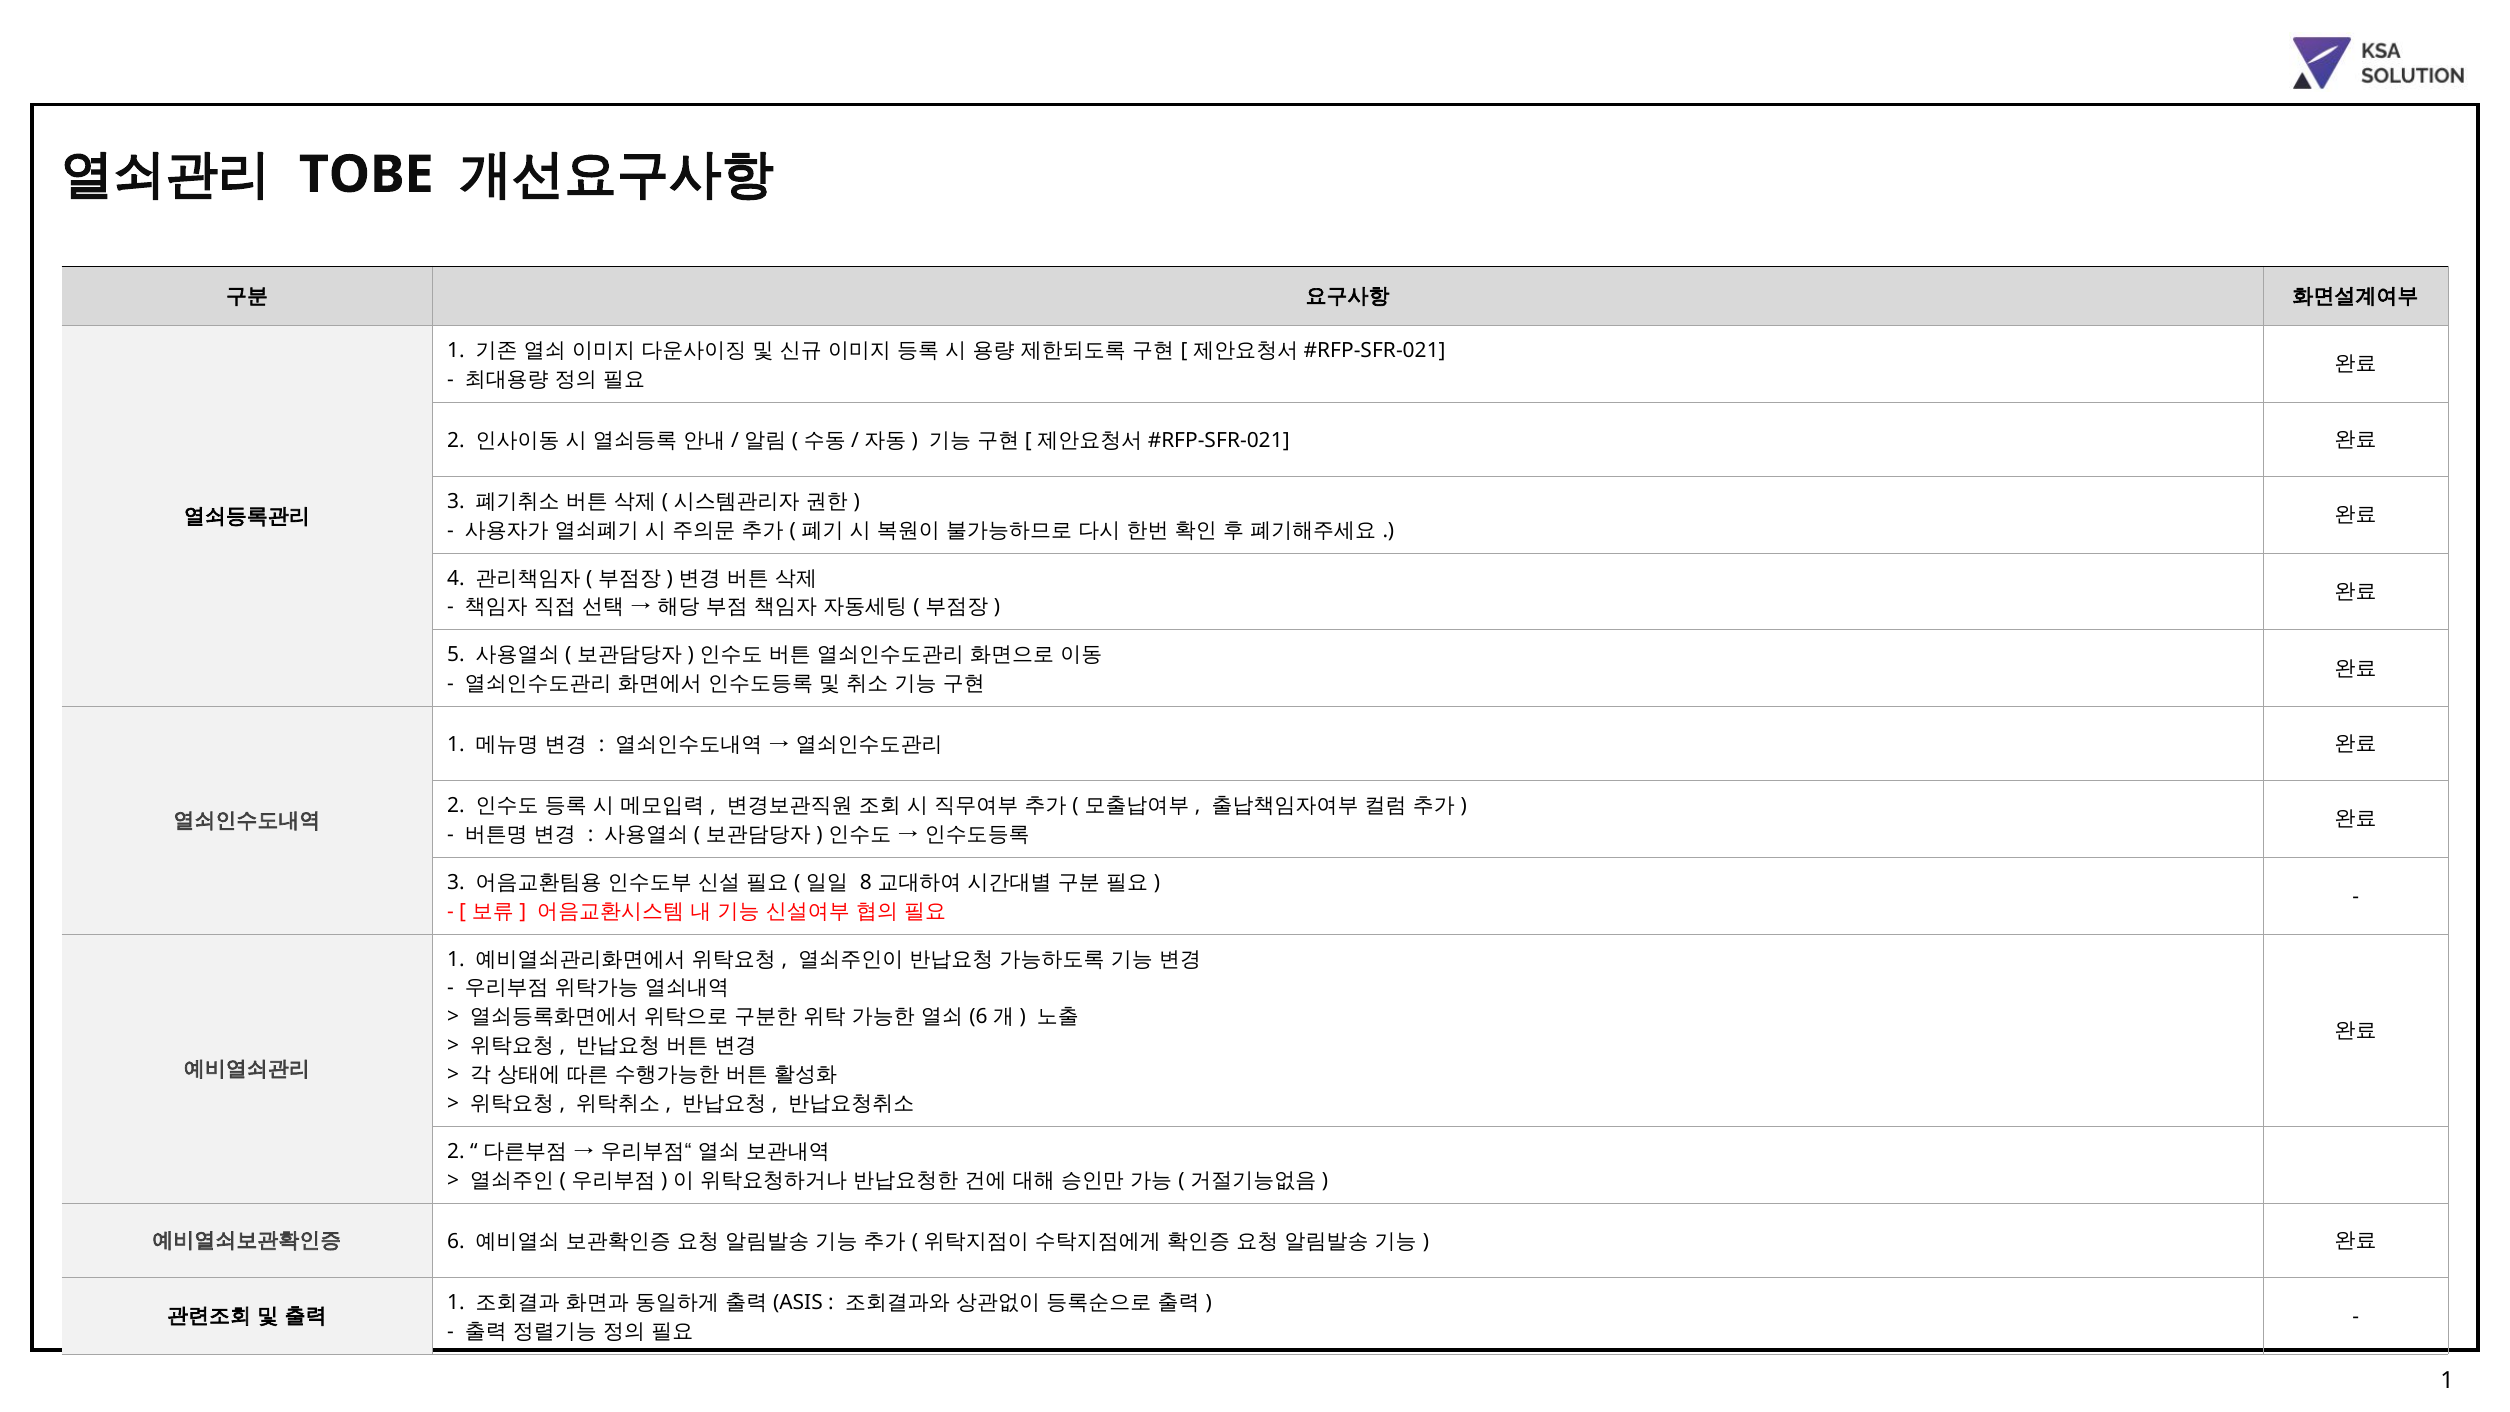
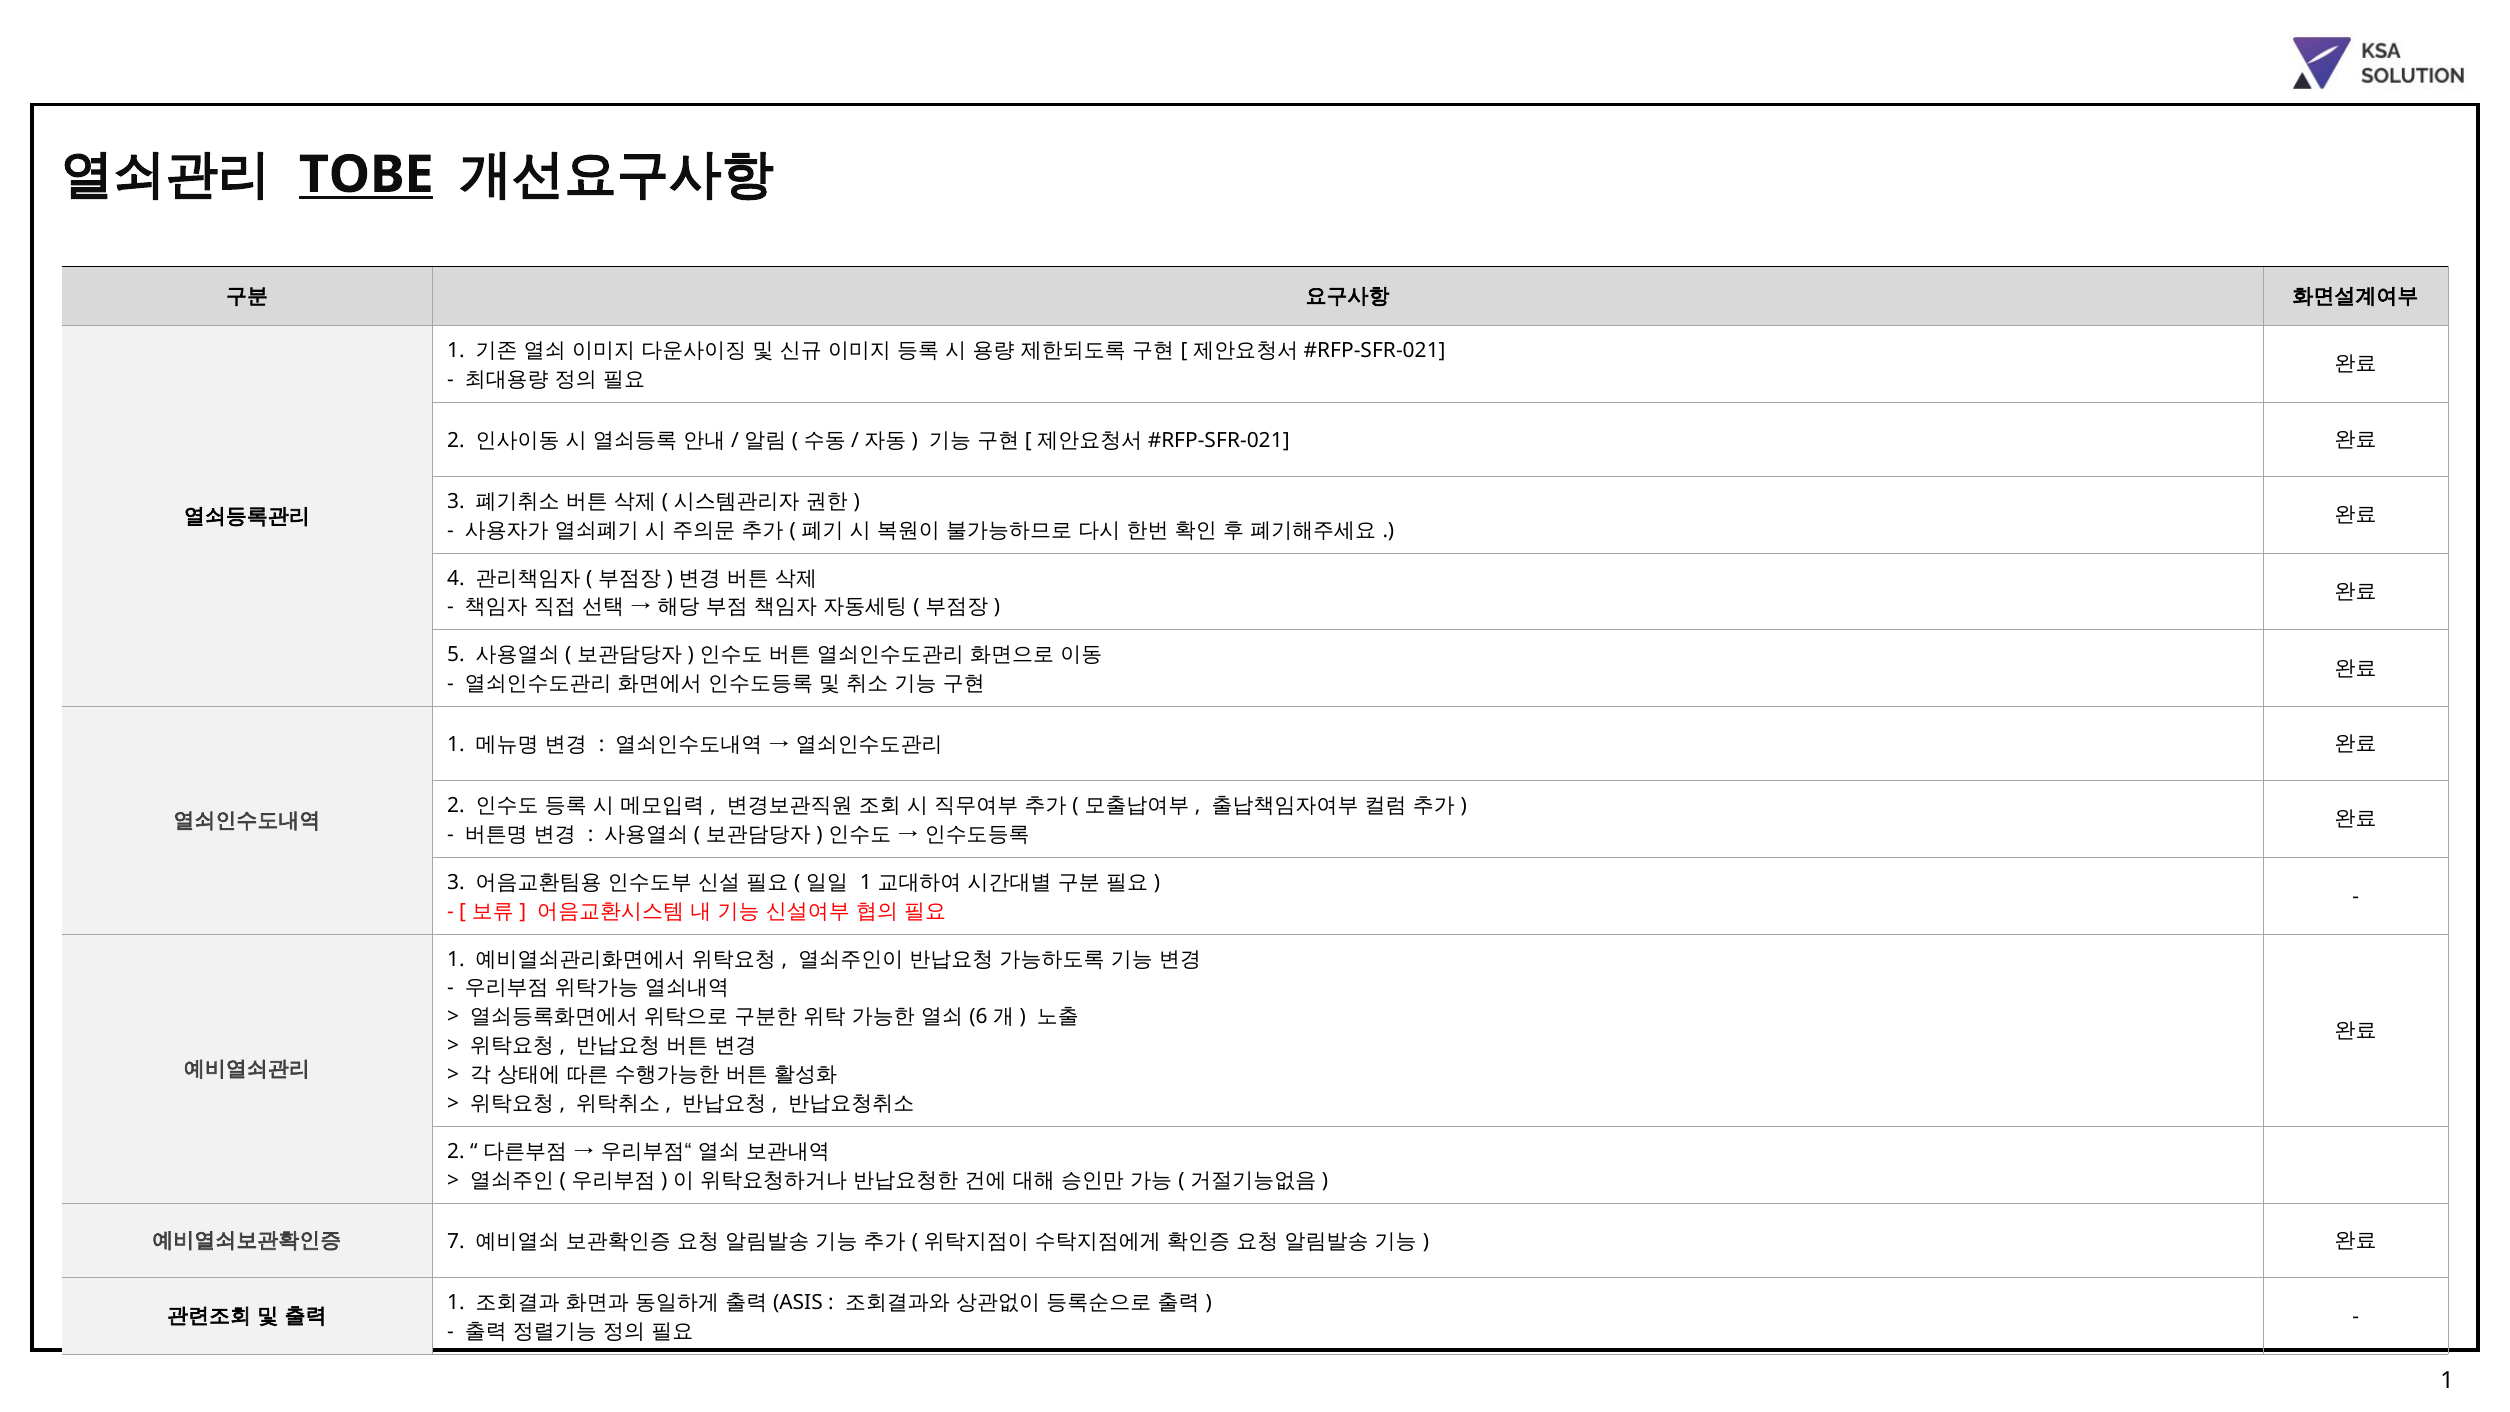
TOBE underline: none -> present (366, 175)
8: 8 -> 1 (866, 882)
6: 6 -> 7 (456, 1241)
